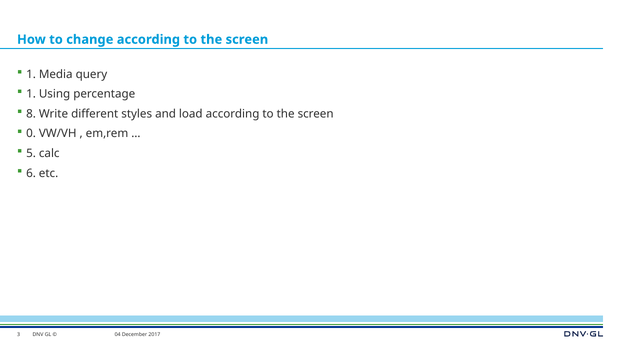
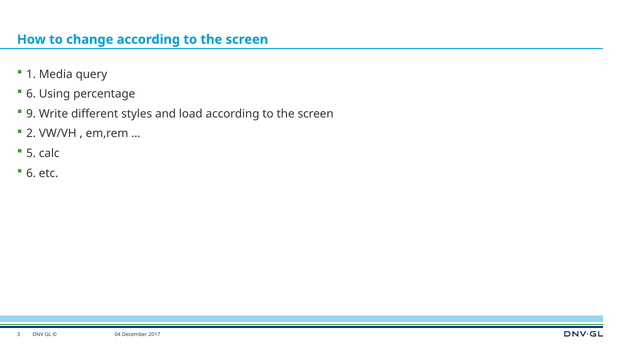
1: 1 -> 6 (31, 94)
8: 8 -> 9 (31, 114)
0: 0 -> 2 (31, 134)
